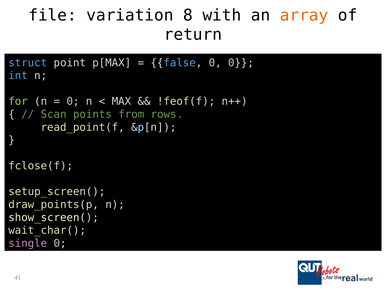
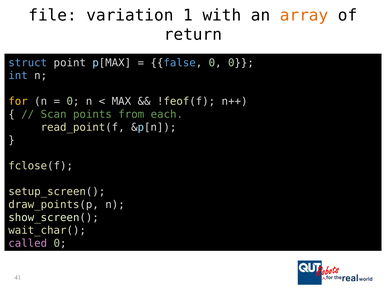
8: 8 -> 1 (188, 15)
for colour: light green -> yellow (18, 101)
rows: rows -> each (167, 114)
single: single -> called (28, 243)
